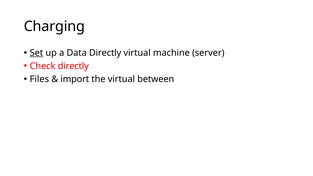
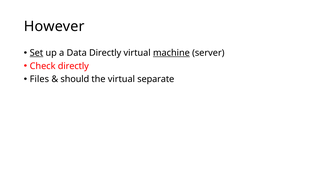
Charging: Charging -> However (54, 26)
machine underline: none -> present (171, 53)
import: import -> should (75, 79)
between: between -> separate (156, 79)
